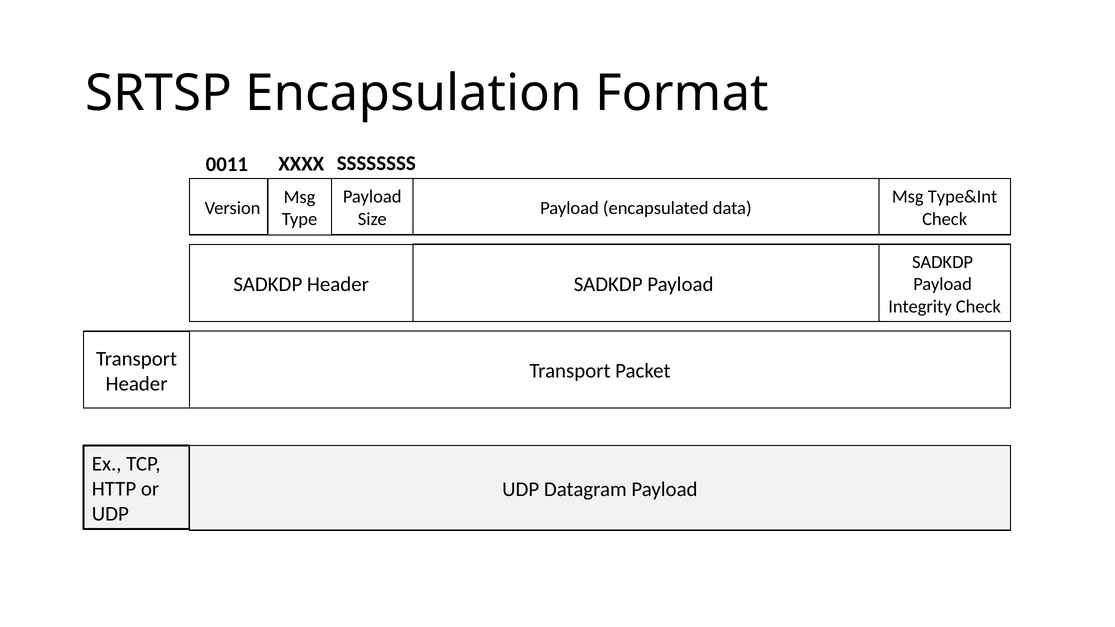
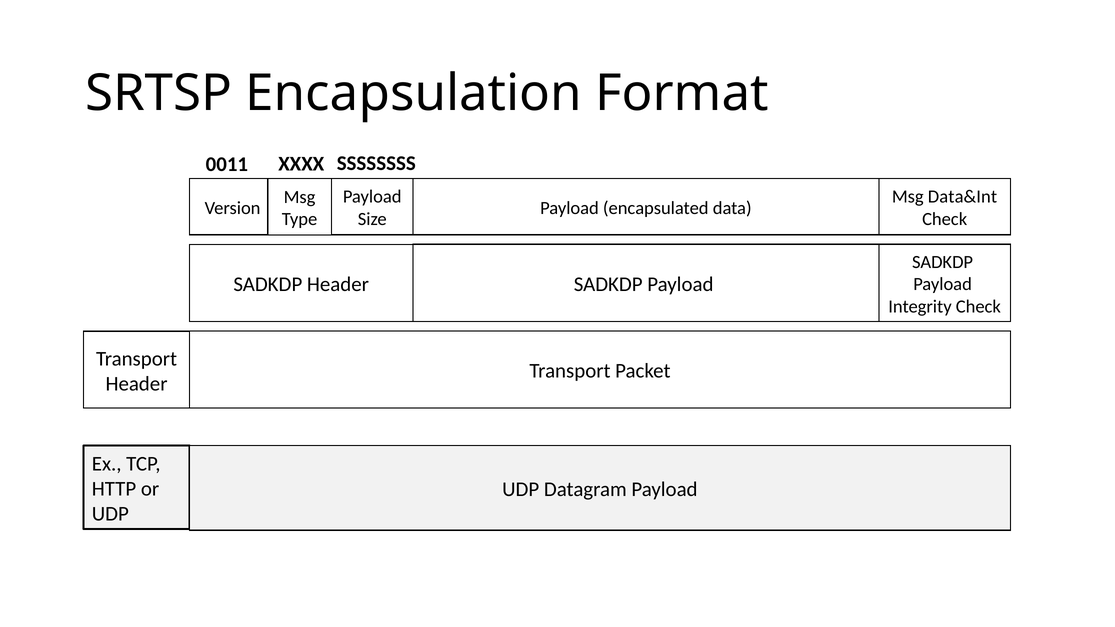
Type&Int: Type&Int -> Data&Int (962, 197)
